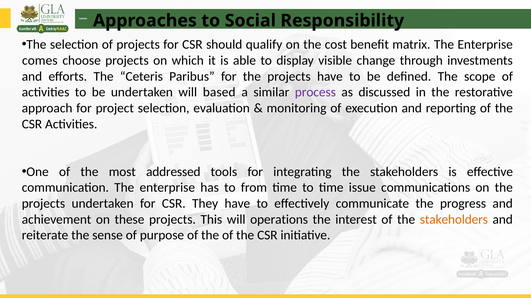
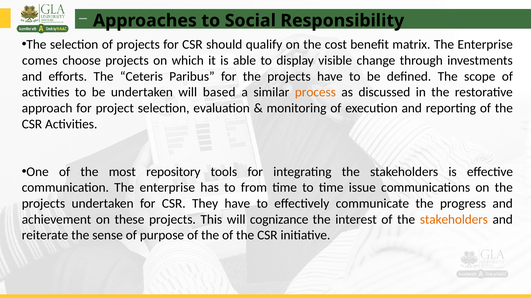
process colour: purple -> orange (315, 92)
addressed: addressed -> repository (173, 172)
operations: operations -> cognizance (279, 220)
